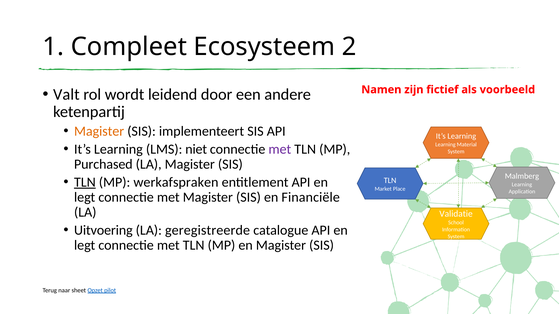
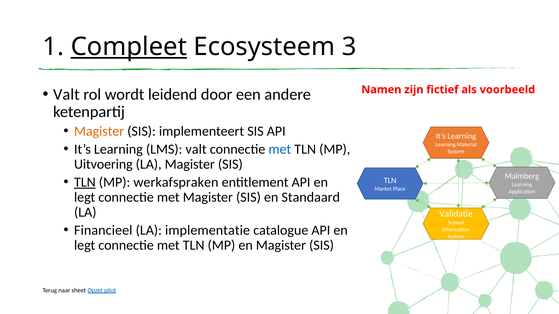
Compleet underline: none -> present (129, 47)
2: 2 -> 3 (349, 47)
LMS niet: niet -> valt (196, 149)
met colour: purple -> blue (280, 149)
Purchased: Purchased -> Uitvoering (103, 164)
Financiële: Financiële -> Standaard (311, 197)
Uitvoering: Uitvoering -> Financieel (103, 231)
geregistreerde: geregistreerde -> implementatie (208, 231)
